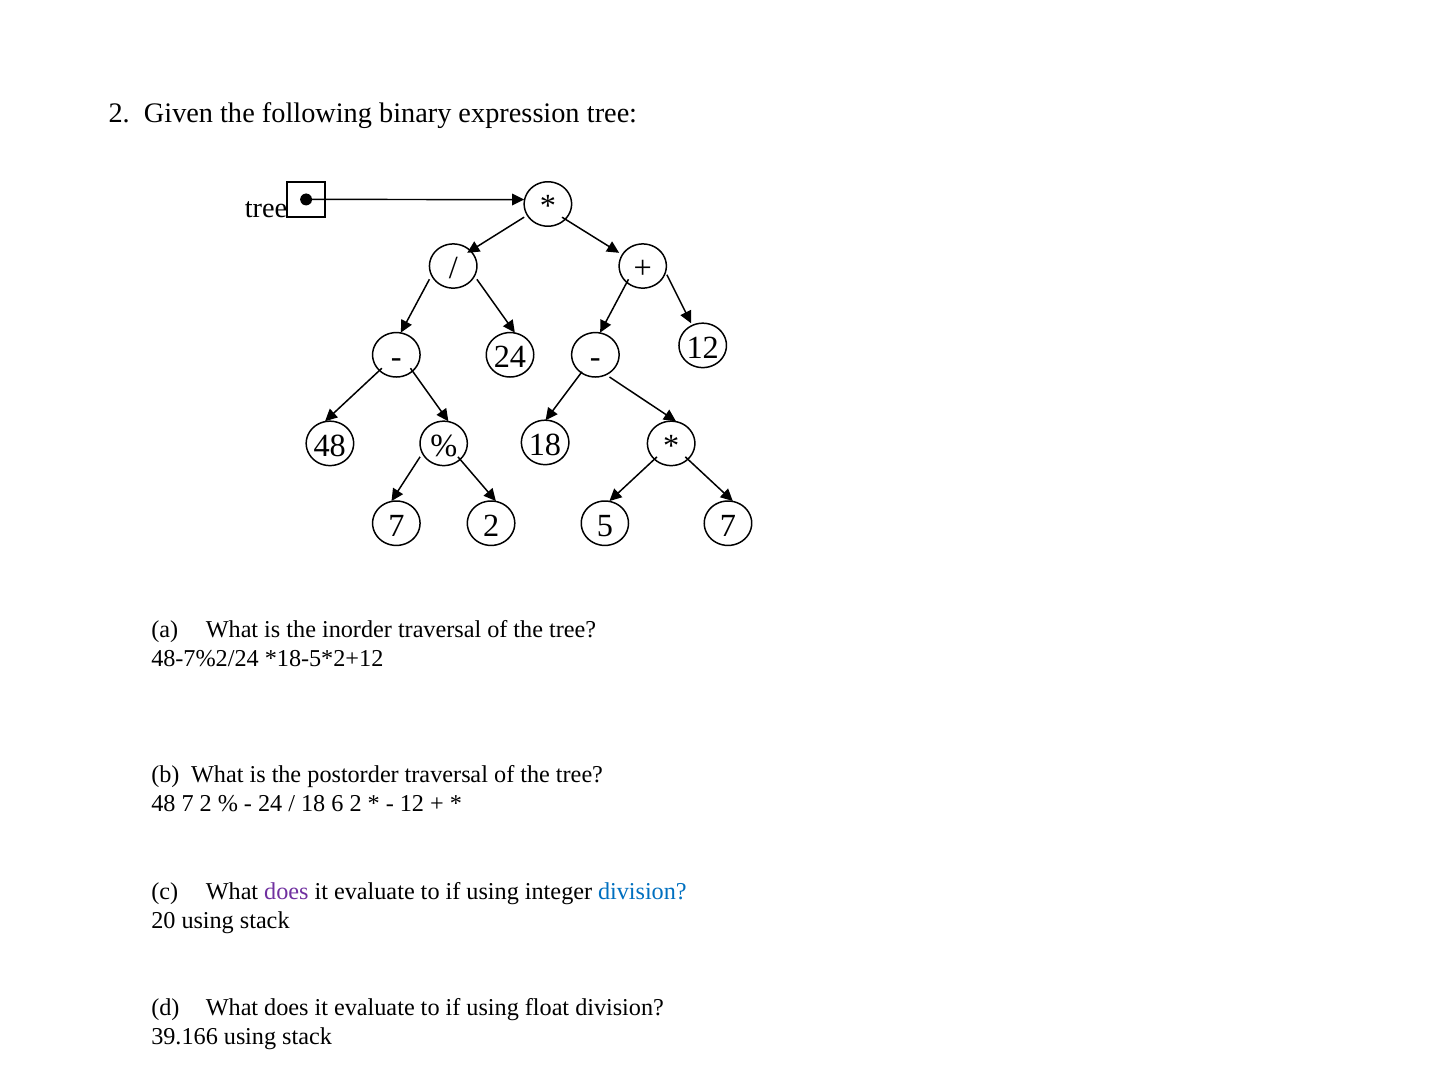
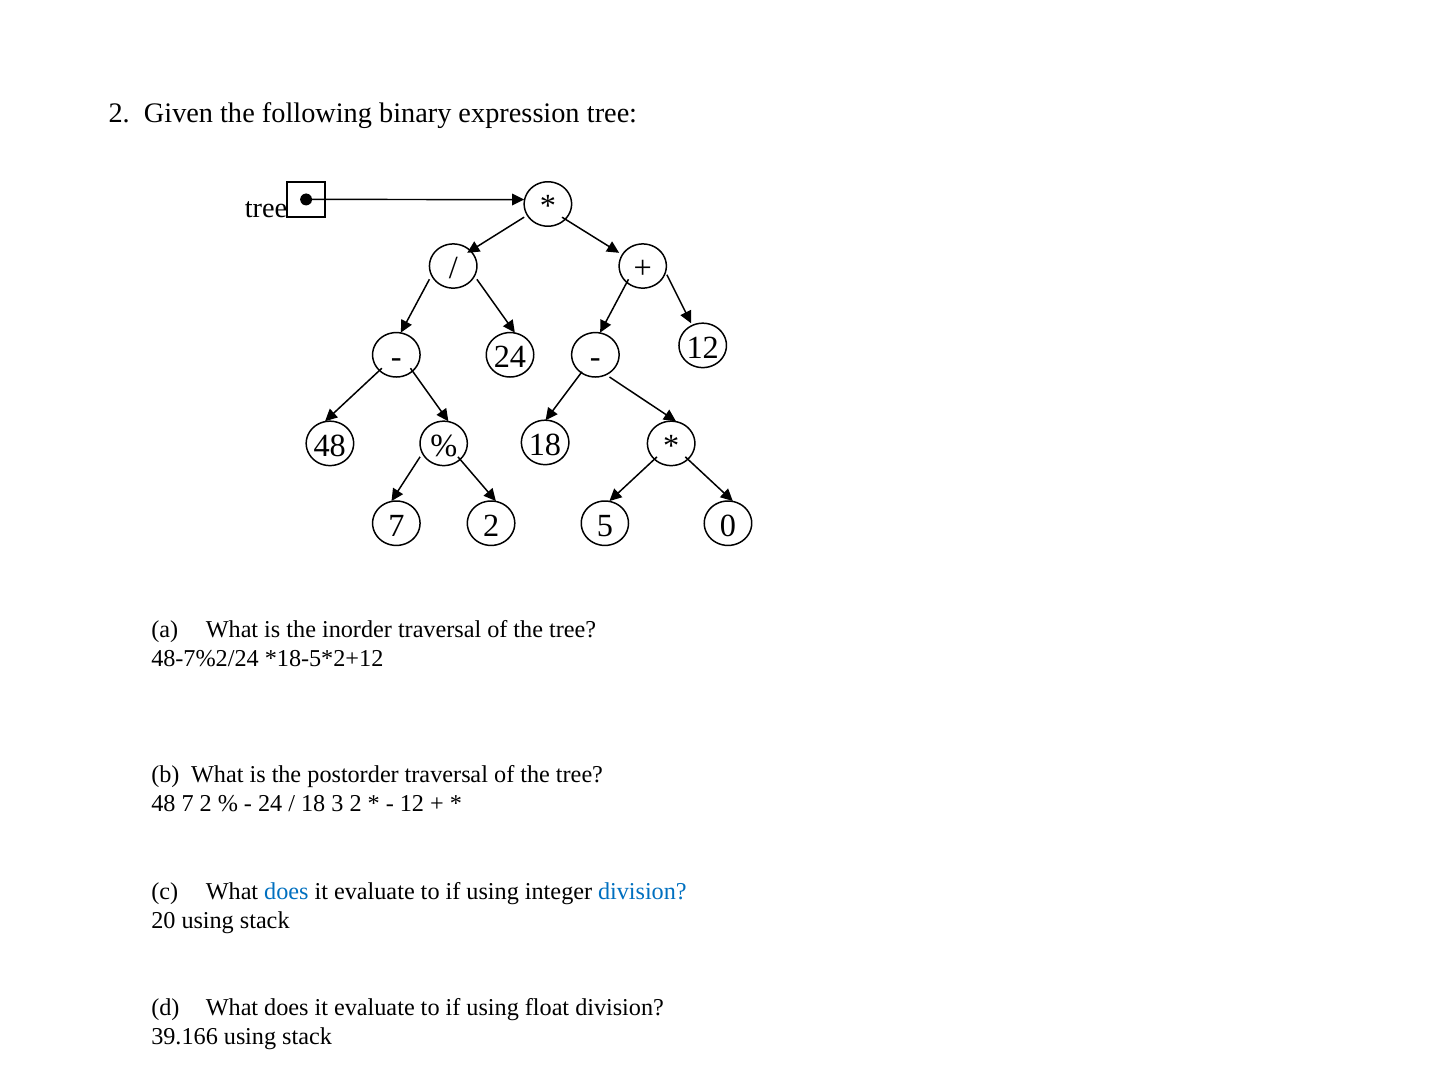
5 7: 7 -> 0 (728, 526)
6: 6 -> 3 (337, 804)
does colour: purple -> blue (286, 891)
